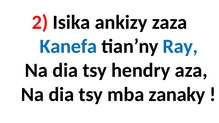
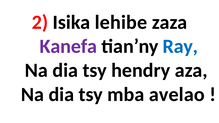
ankizy: ankizy -> lehibe (121, 22)
Kanefa colour: blue -> purple (68, 46)
zanaky: zanaky -> avelao (177, 95)
